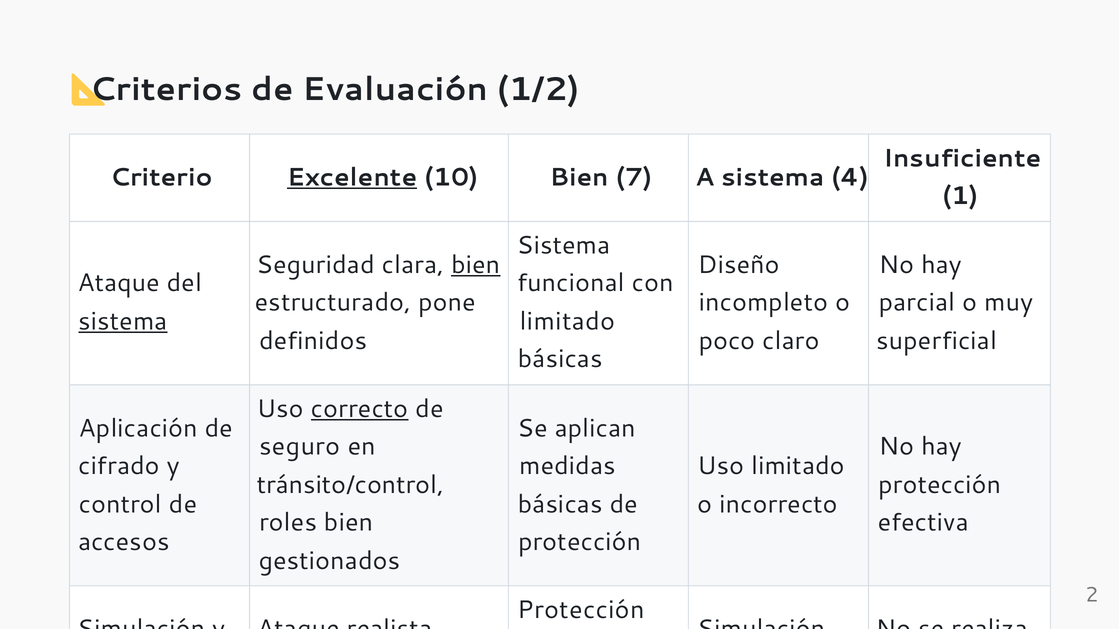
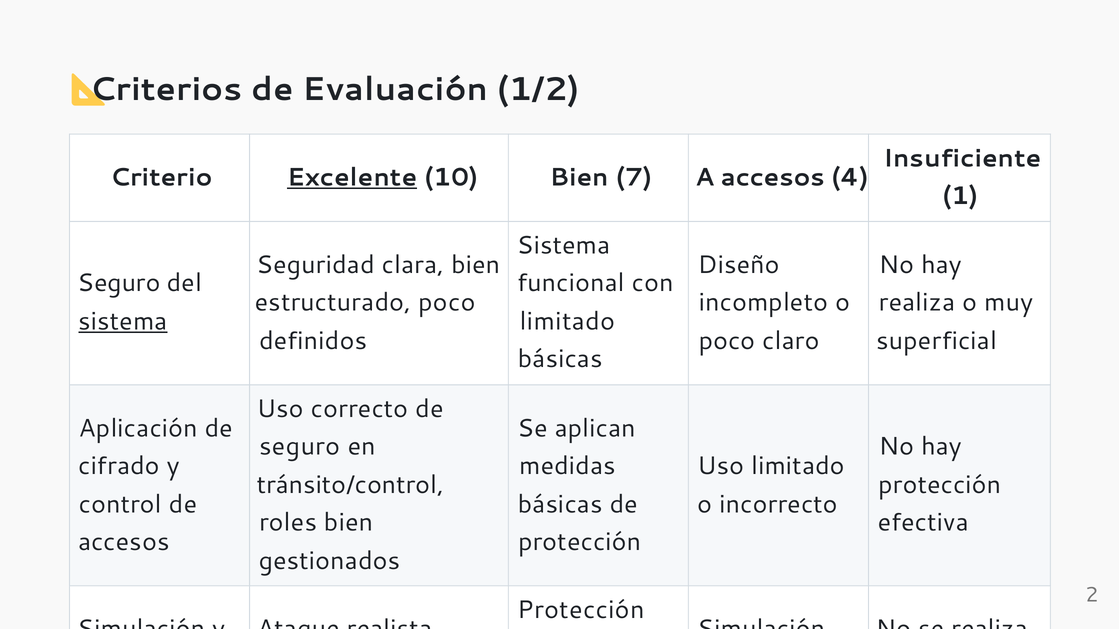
A sistema: sistema -> accesos (773, 178)
bien underline: present -> none (476, 265)
Ataque: Ataque -> Seguro (119, 283)
estructurado pone: pone -> poco (447, 303)
parcial: parcial -> realiza (917, 303)
correcto underline: present -> none (360, 409)
